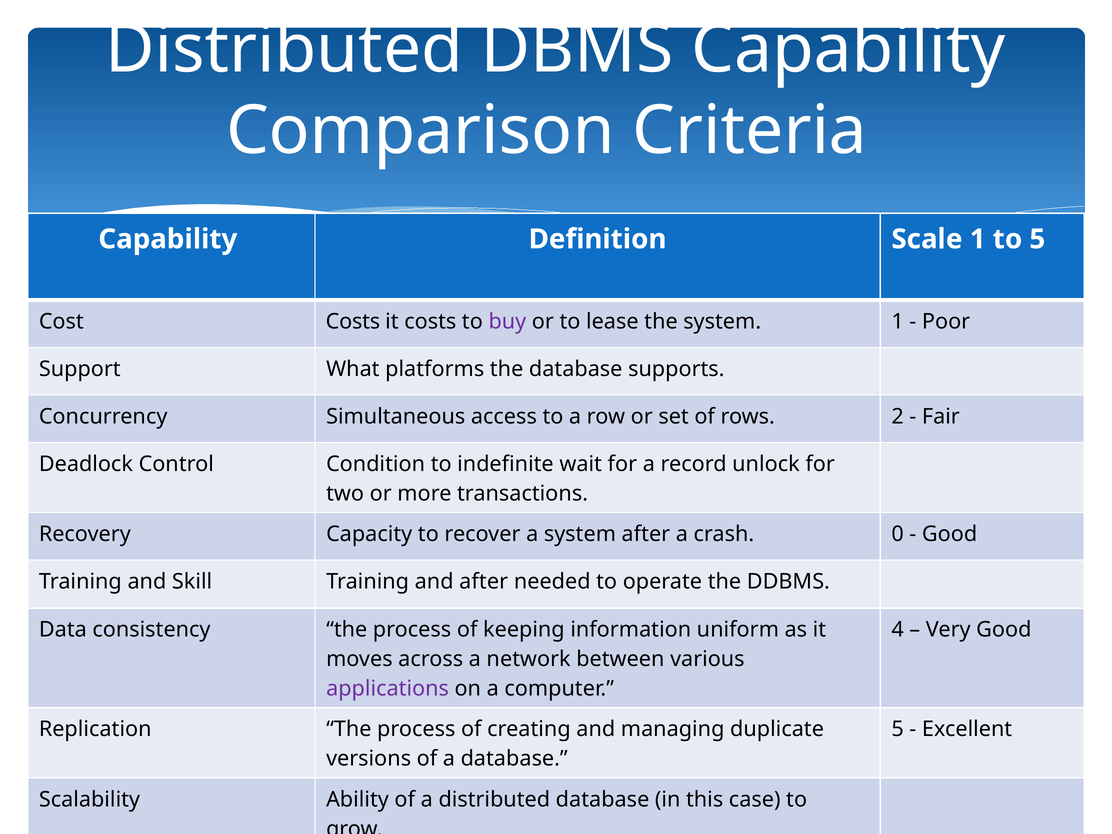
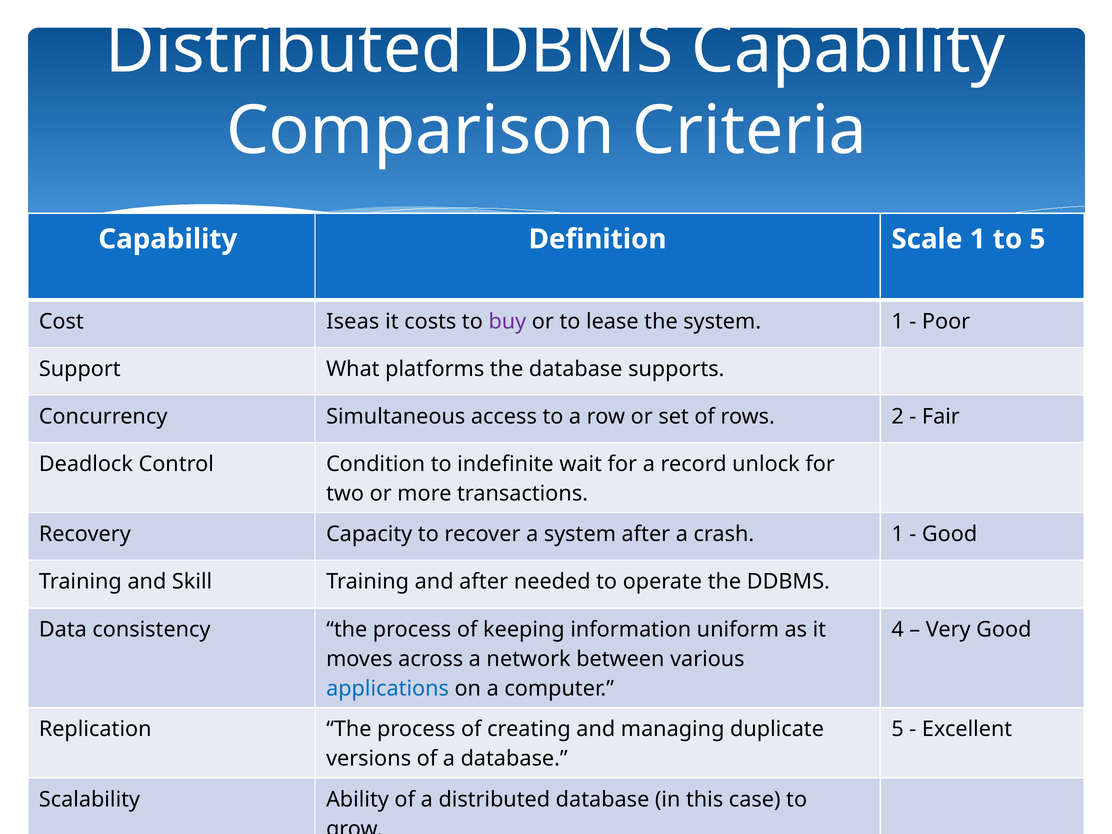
Cost Costs: Costs -> Iseas (353, 322)
crash 0: 0 -> 1 (898, 534)
applications colour: purple -> blue (388, 689)
